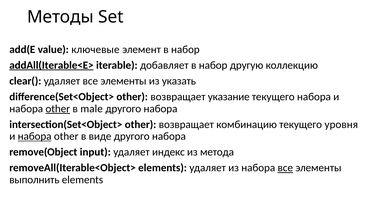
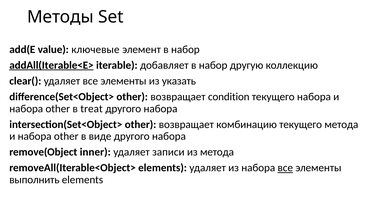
указание: указание -> condition (229, 97)
other underline: present -> none (58, 109)
male: male -> treat (92, 109)
текущего уровня: уровня -> метода (341, 124)
набора underline: present -> none (35, 136)
input: input -> inner (95, 152)
индекс: индекс -> записи (168, 152)
